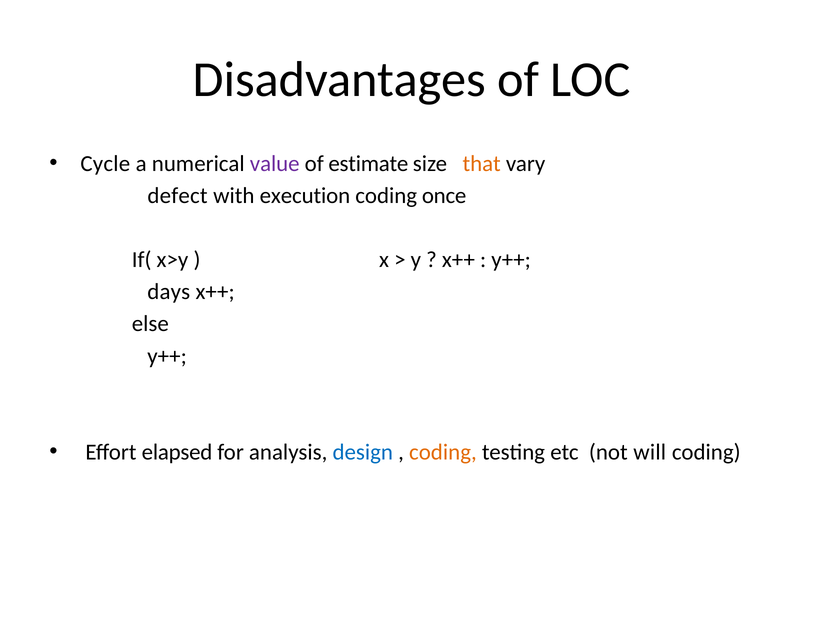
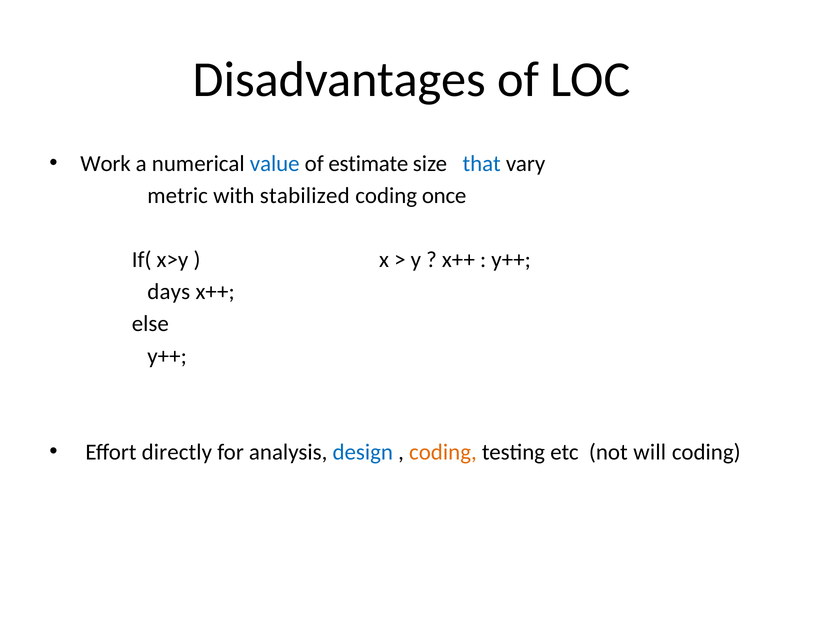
Cycle: Cycle -> Work (106, 164)
value colour: purple -> blue (275, 164)
that colour: orange -> blue (482, 164)
defect: defect -> metric (178, 196)
execution: execution -> stabilized (305, 196)
elapsed: elapsed -> directly (177, 452)
